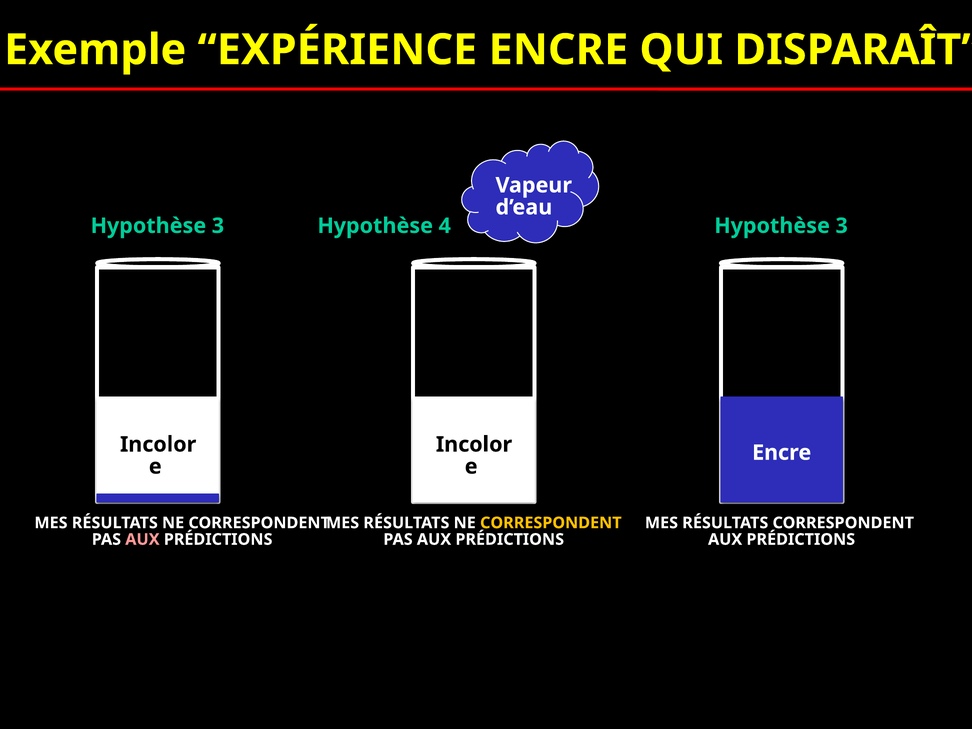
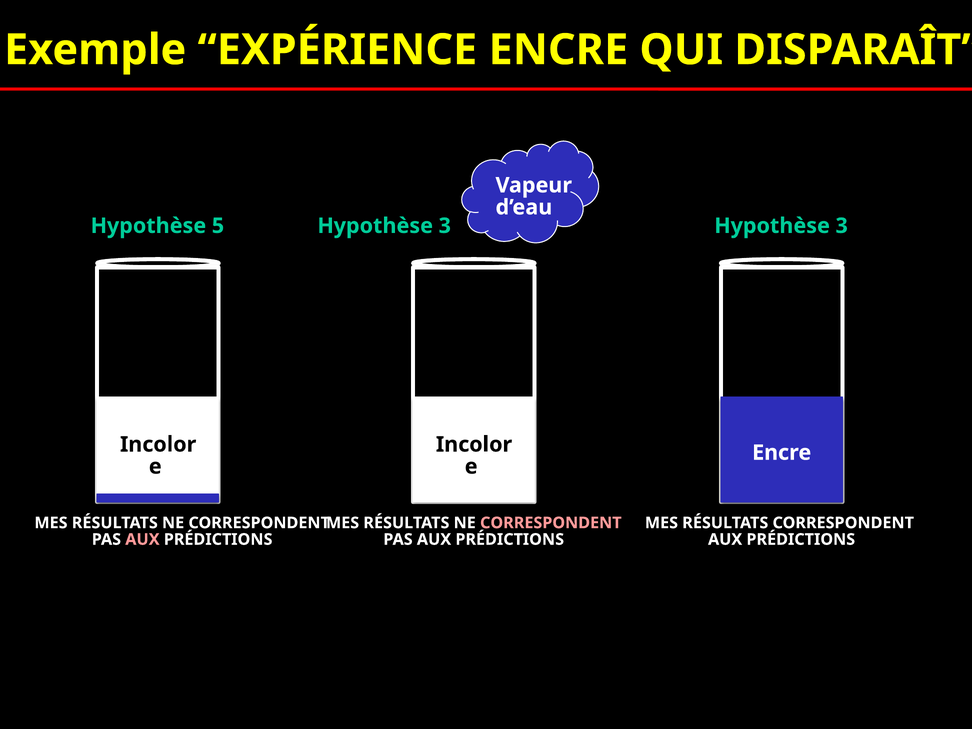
3: 3 -> 5 (218, 226)
4: 4 -> 3 (445, 226)
CORRESPONDENT colour: yellow -> pink (551, 523)
